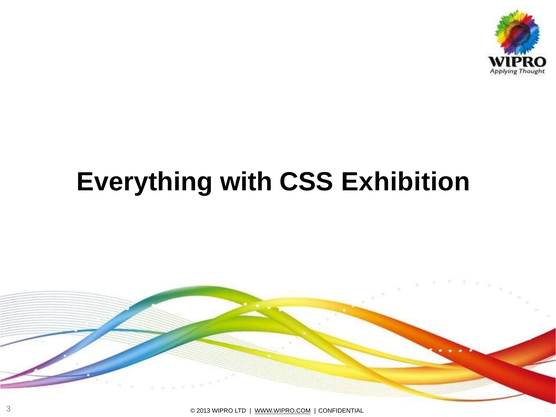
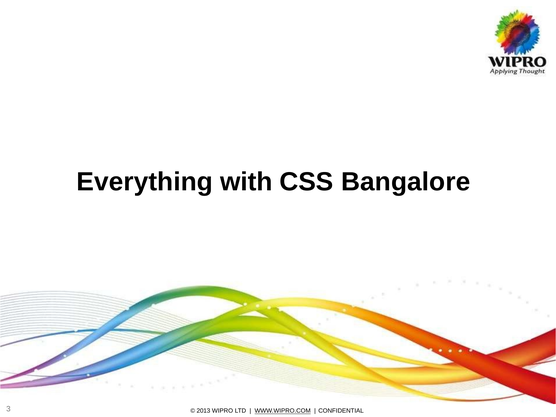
Exhibition: Exhibition -> Bangalore (406, 182)
